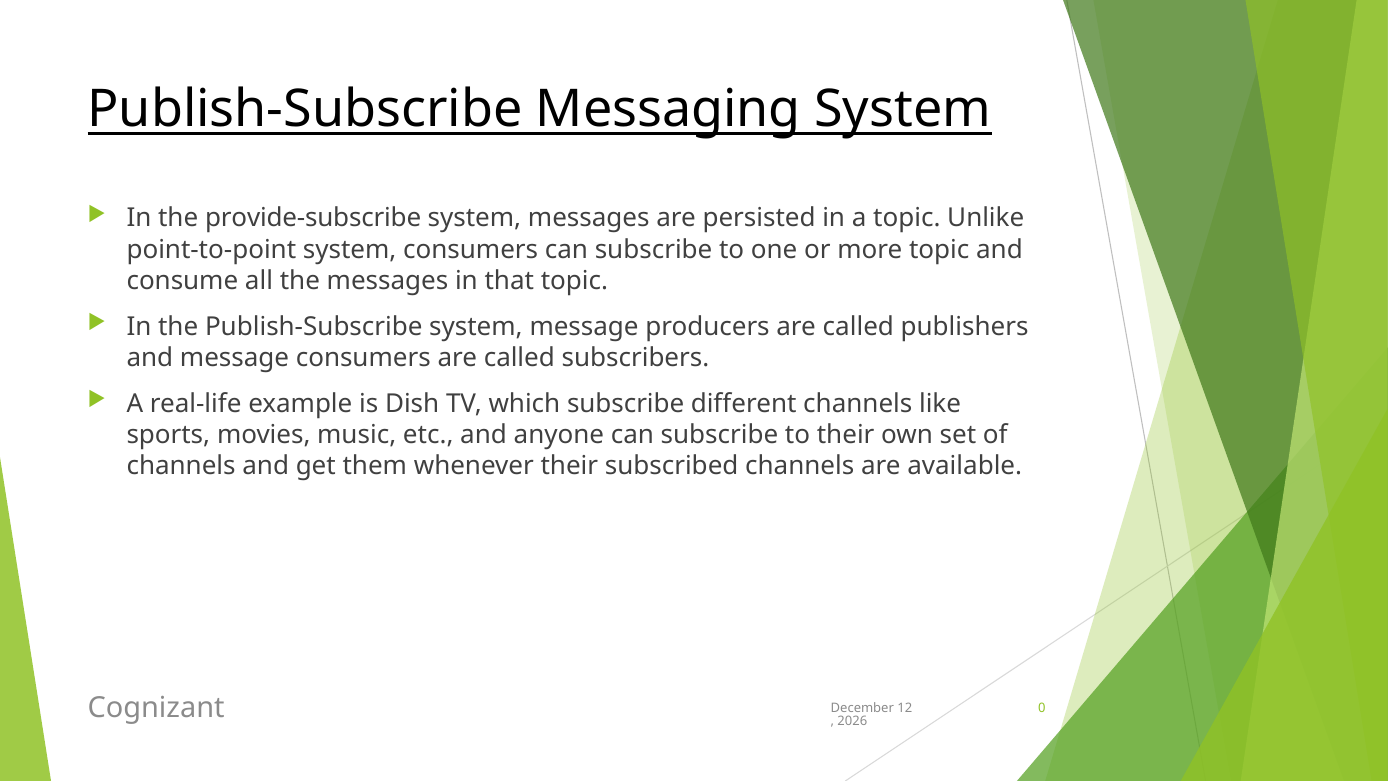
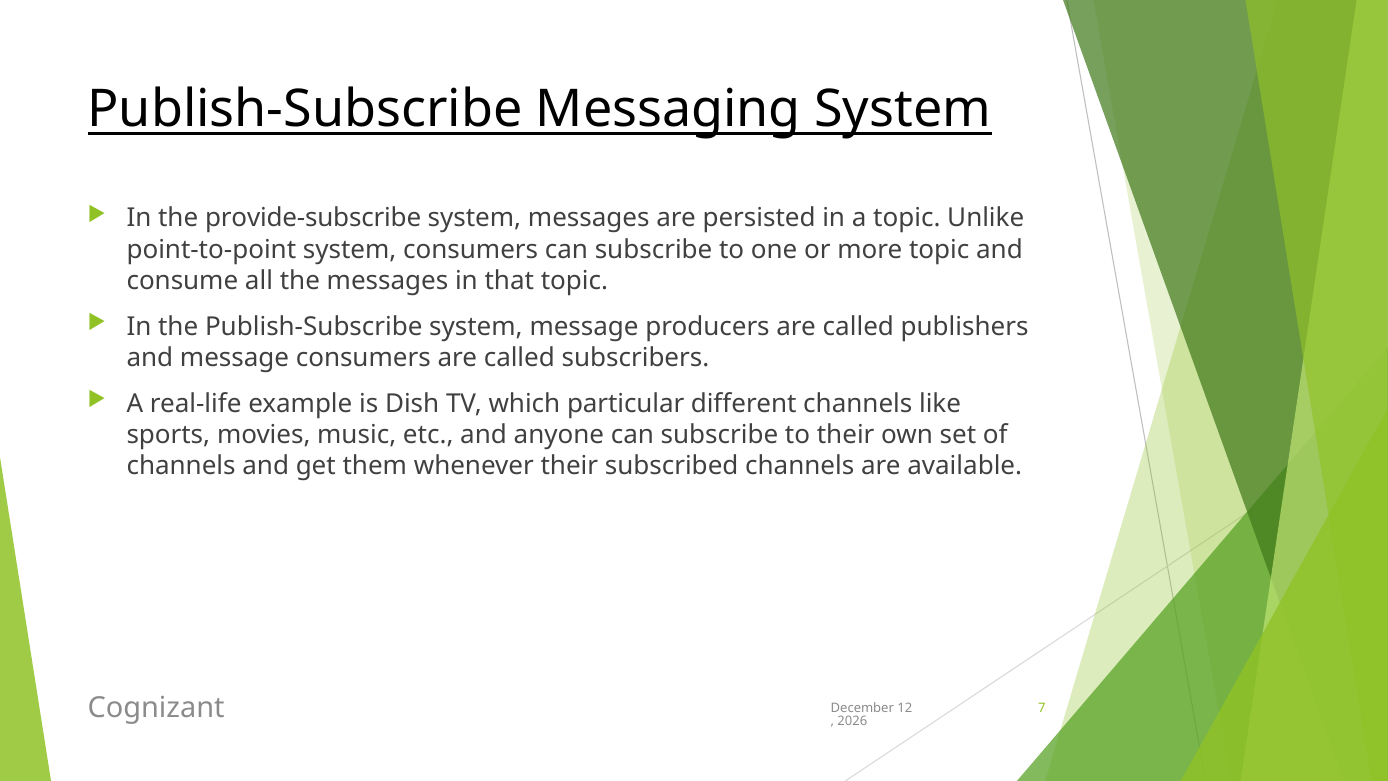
which subscribe: subscribe -> particular (626, 403)
0: 0 -> 7 (1042, 708)
